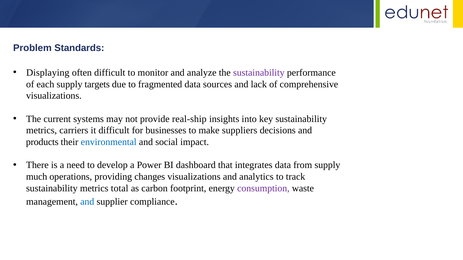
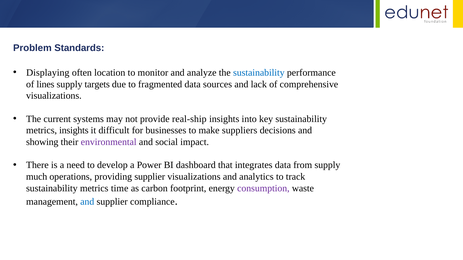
often difficult: difficult -> location (110, 73)
sustainability colour: purple -> blue (259, 73)
each: each -> lines (45, 84)
metrics carriers: carriers -> insights (74, 131)
products: products -> showing (42, 142)
environmental colour: blue -> purple (109, 142)
providing changes: changes -> supplier (150, 177)
total: total -> time (120, 189)
